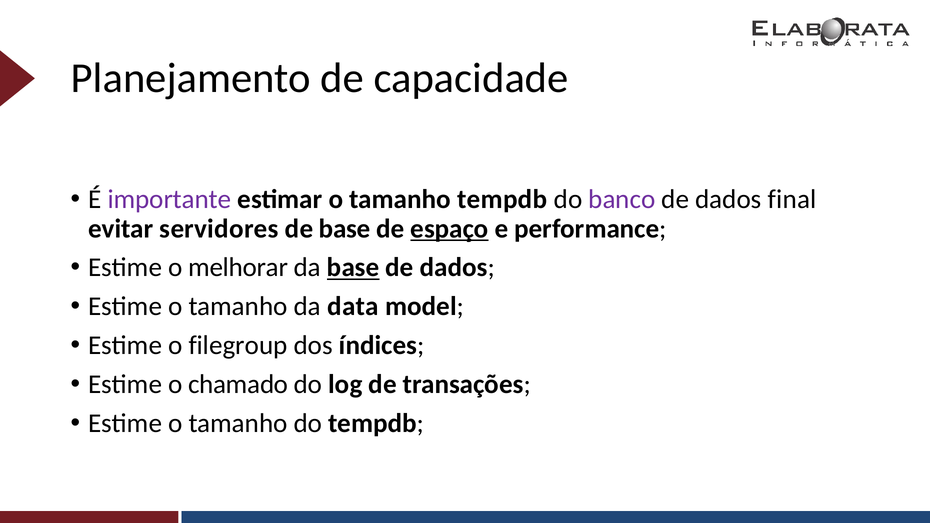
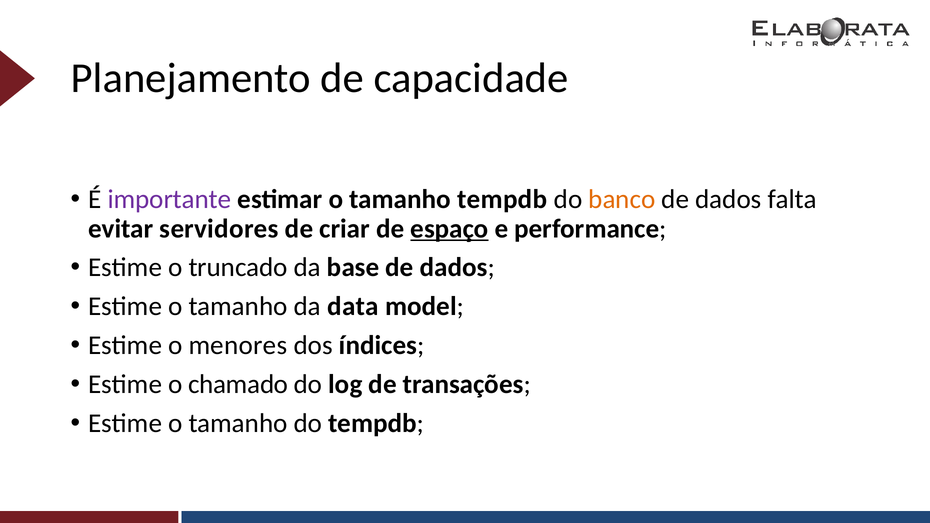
banco colour: purple -> orange (622, 199)
final: final -> falta (792, 199)
de base: base -> criar (345, 229)
melhorar: melhorar -> truncado (238, 268)
base underline: present -> none (353, 268)
filegroup: filegroup -> menores (238, 345)
